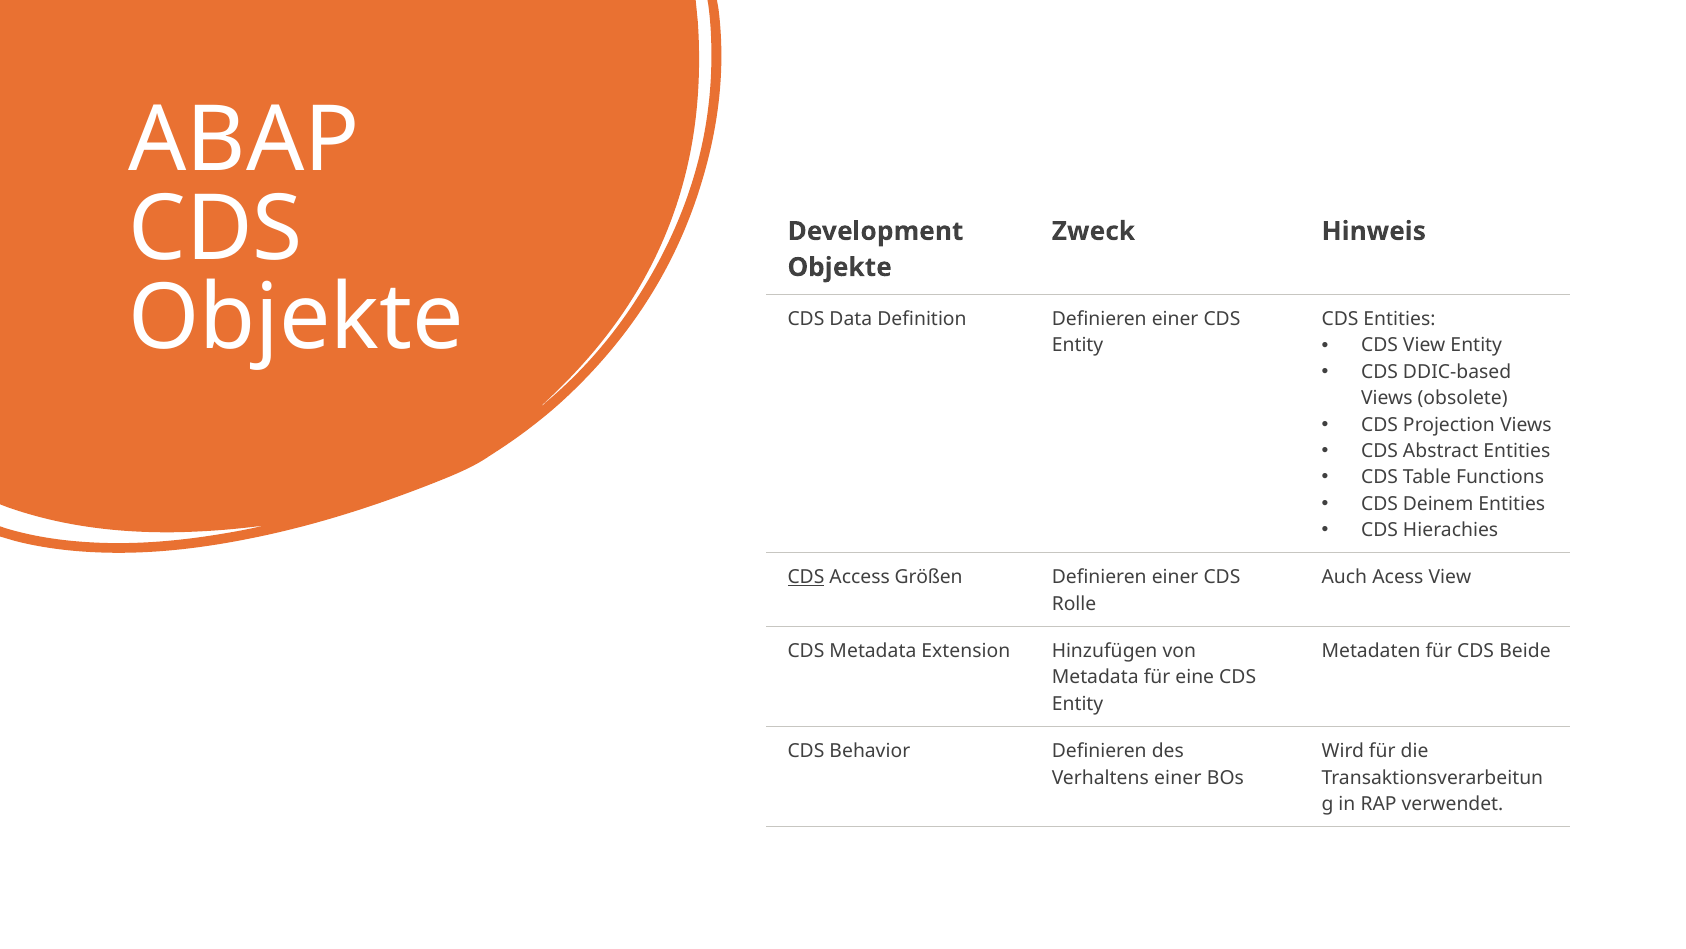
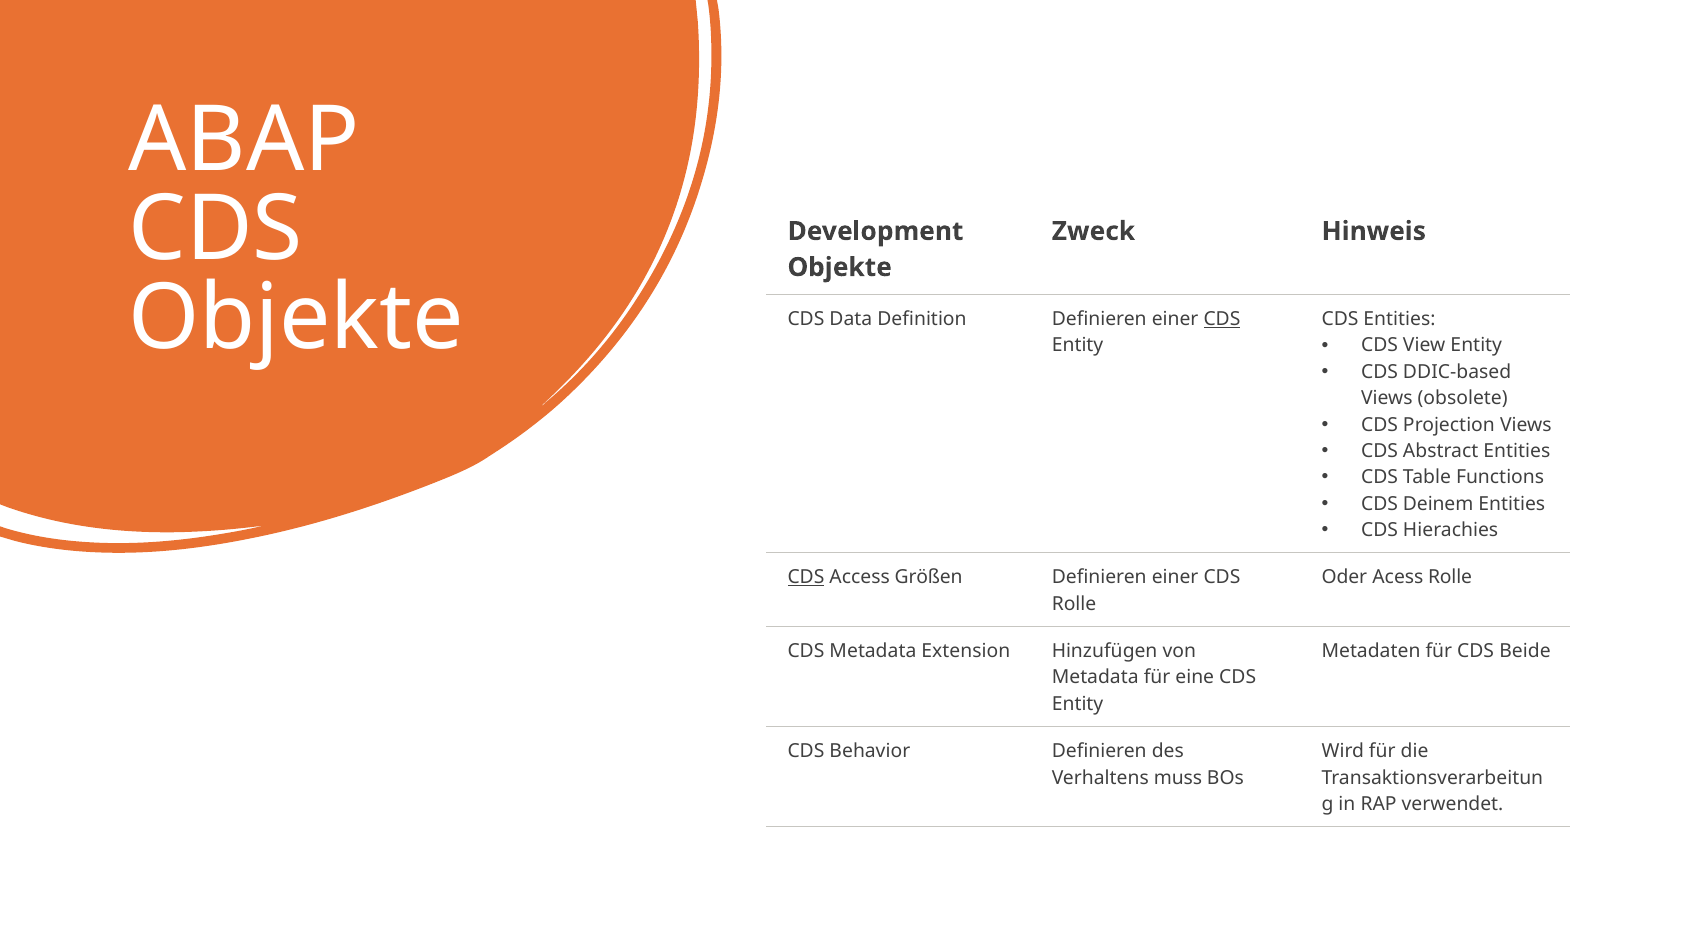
CDS underline: none -> present (1222, 319)
Auch: Auch -> Oder (1344, 577)
Acess View: View -> Rolle (1450, 577)
Verhaltens einer: einer -> muss (1178, 777)
